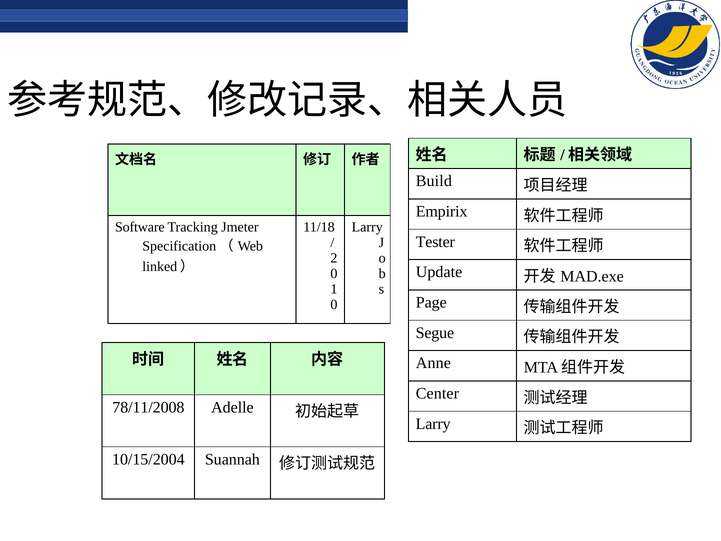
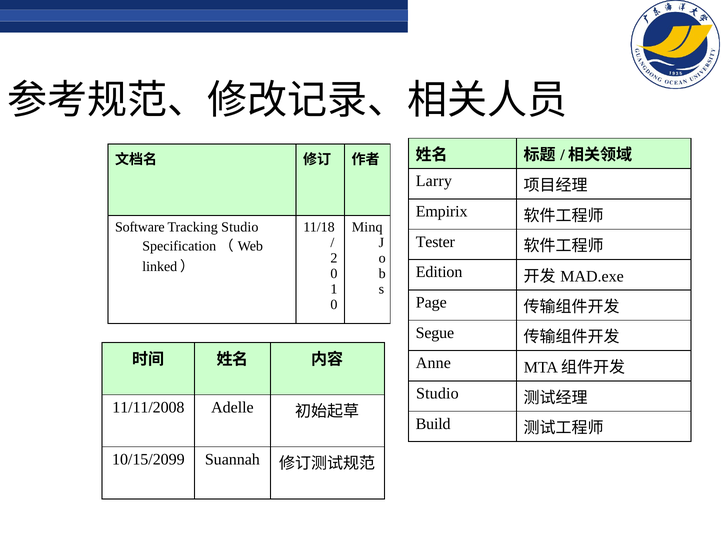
Build: Build -> Larry (434, 181)
Tracking Jmeter: Jmeter -> Studio (240, 227)
Larry: Larry -> Minq (367, 227)
Update: Update -> Edition (439, 272)
Center: Center -> Studio (437, 393)
78/11/2008: 78/11/2008 -> 11/11/2008 (148, 407)
Larry: Larry -> Build (433, 424)
10/15/2004: 10/15/2004 -> 10/15/2099 (148, 459)
